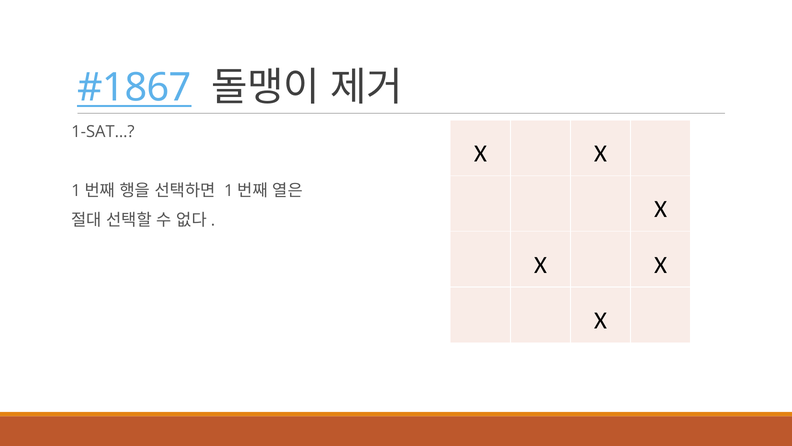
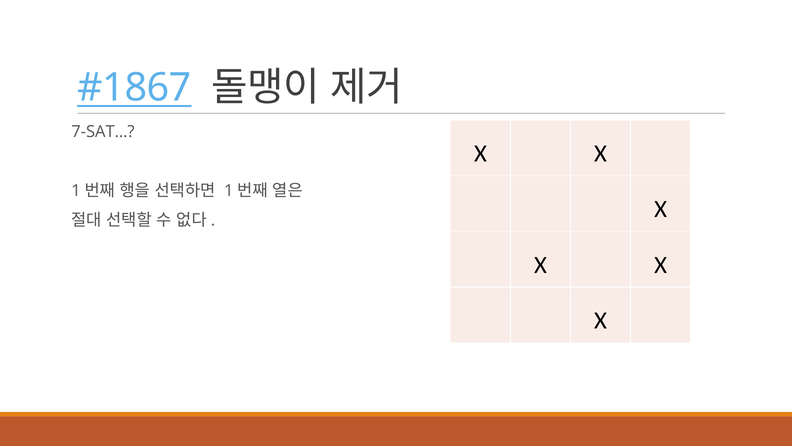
1-SAT…: 1-SAT… -> 7-SAT… (103, 132)
